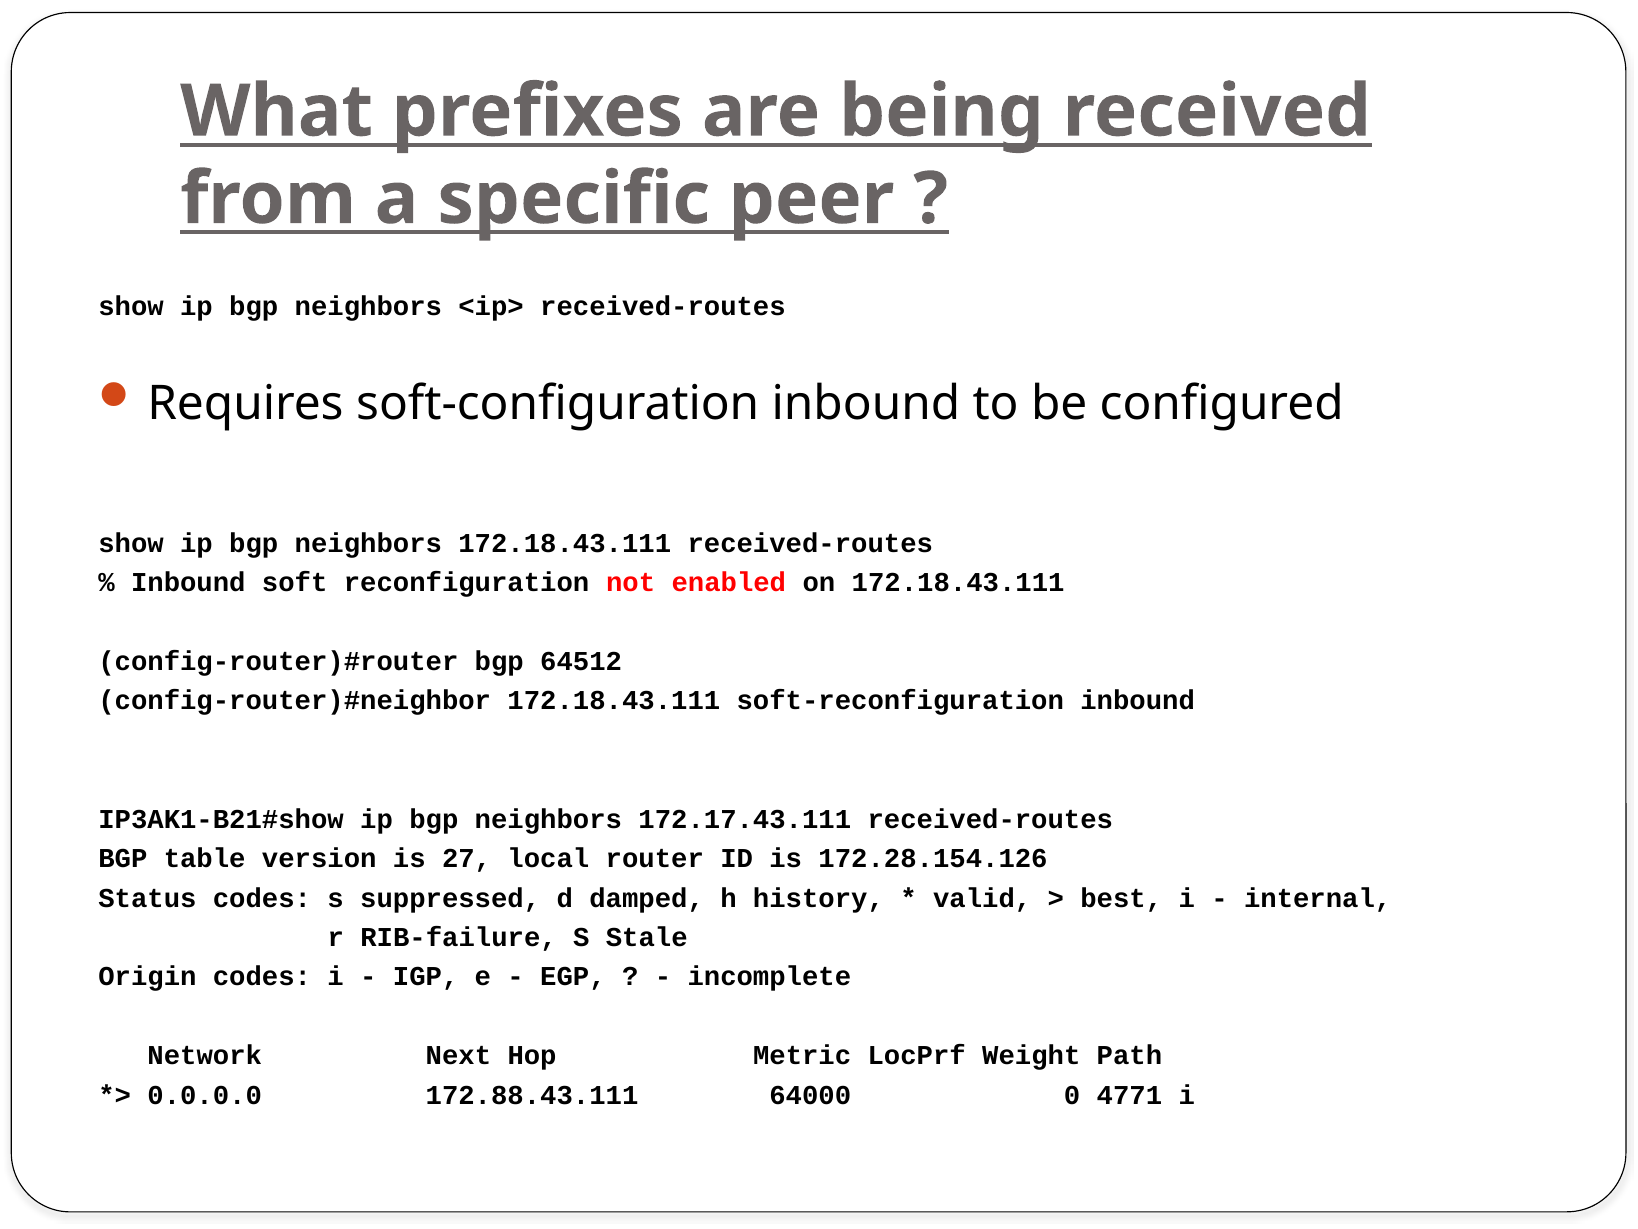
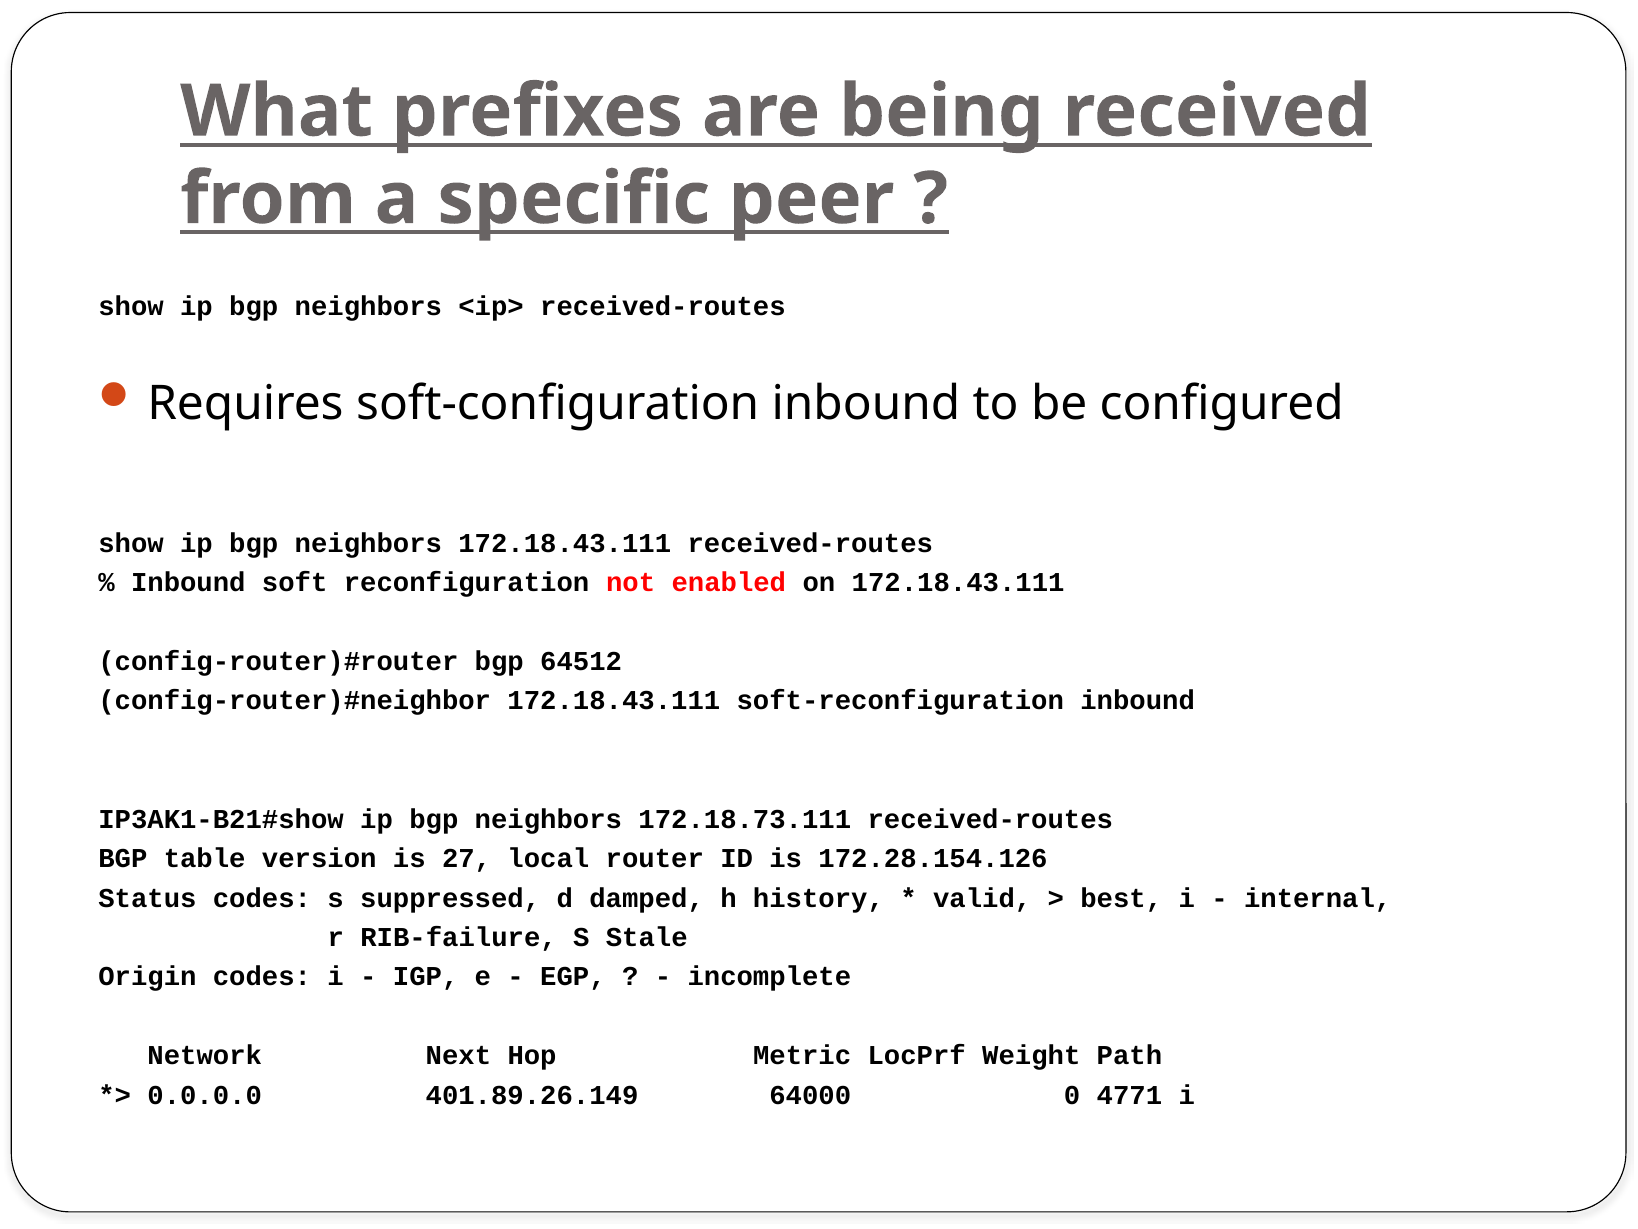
172.17.43.111: 172.17.43.111 -> 172.18.73.111 (745, 819)
172.88.43.111: 172.88.43.111 -> 401.89.26.149 (532, 1095)
